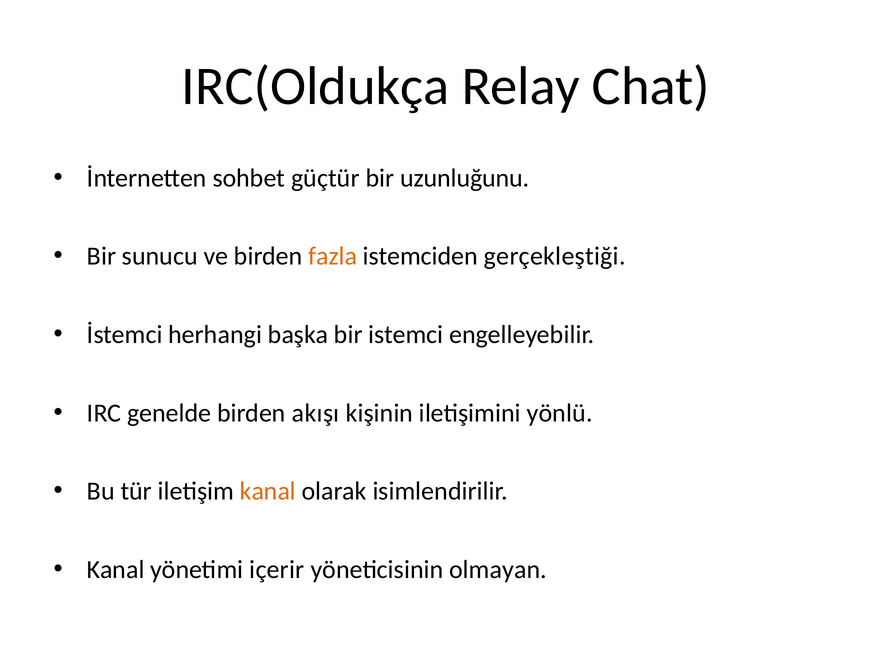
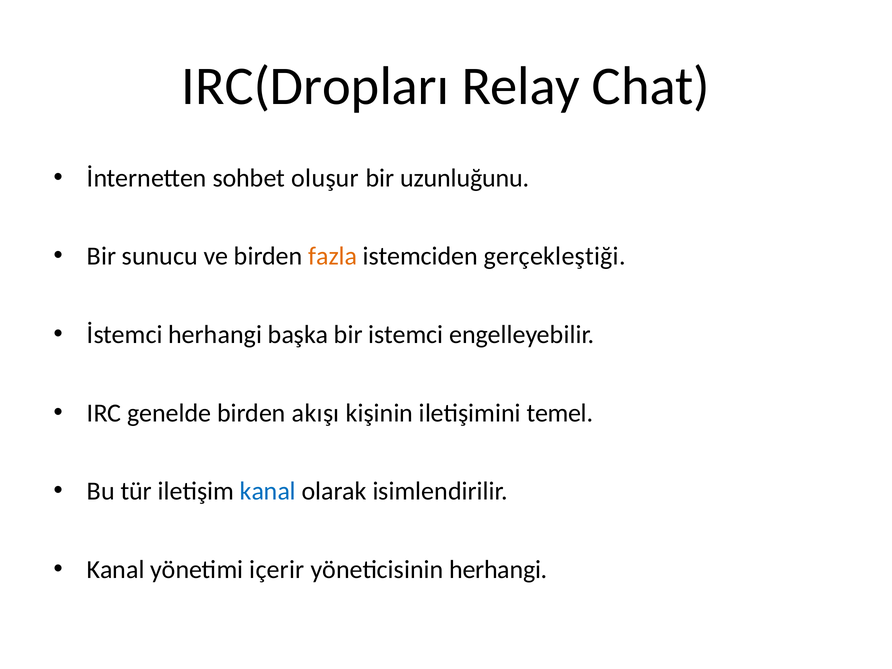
IRC(Oldukça: IRC(Oldukça -> IRC(Dropları (315, 86)
güçtür: güçtür -> oluşur (325, 178)
yönlü: yönlü -> temel (560, 413)
kanal colour: orange -> blue (268, 491)
yöneticisinin olmayan: olmayan -> herhangi (498, 570)
